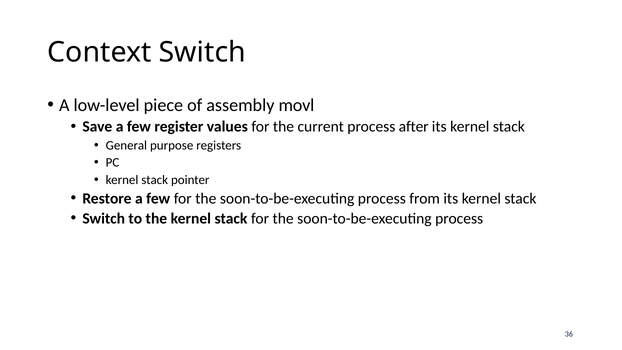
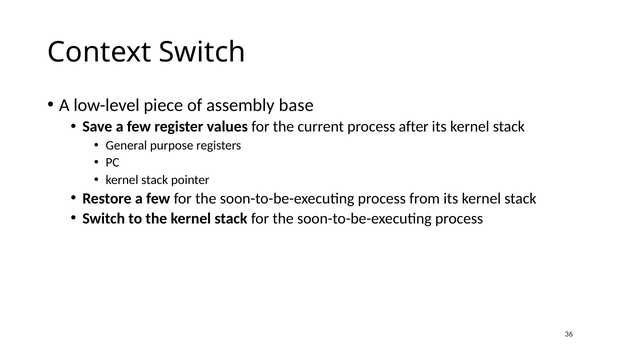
movl: movl -> base (296, 105)
